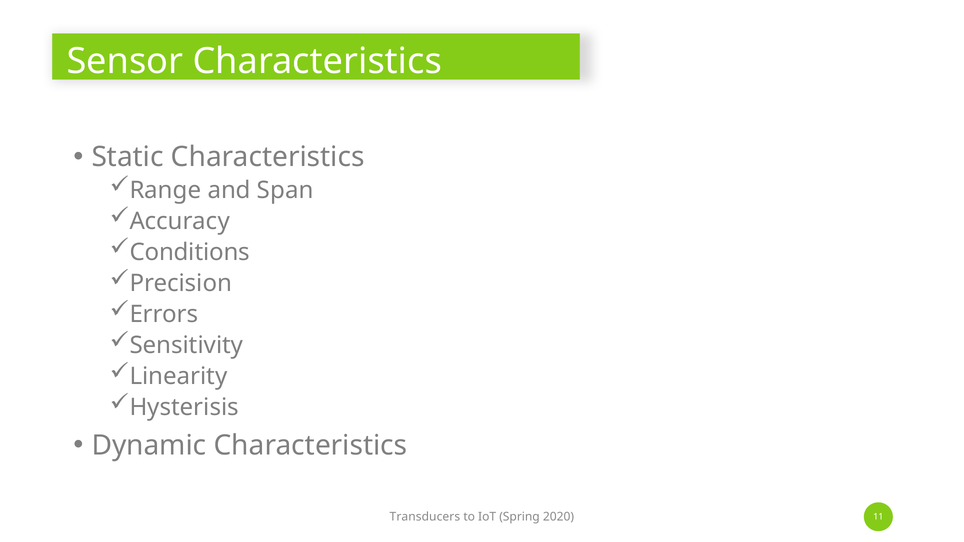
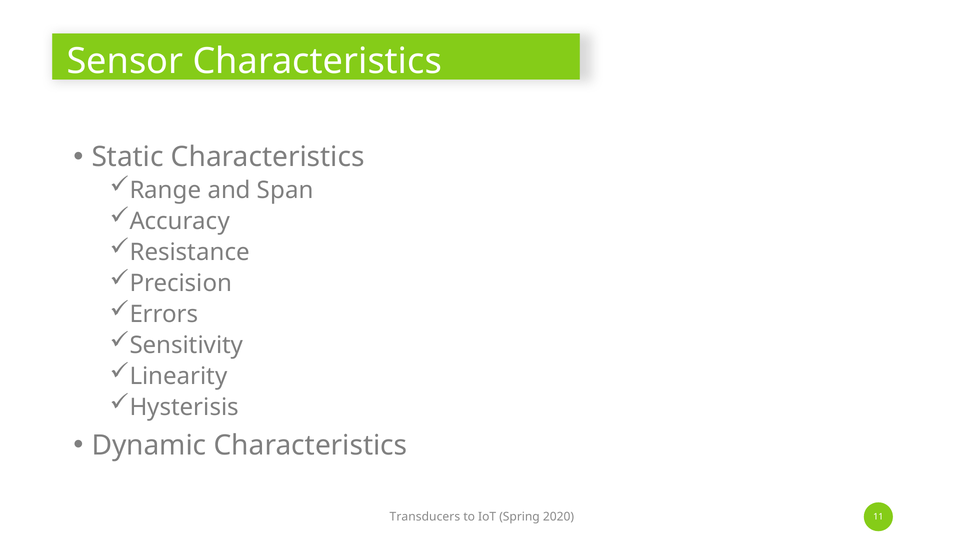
Conditions: Conditions -> Resistance (190, 252)
